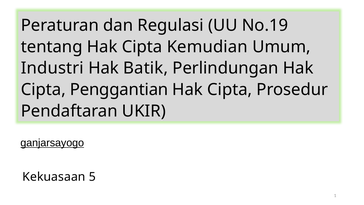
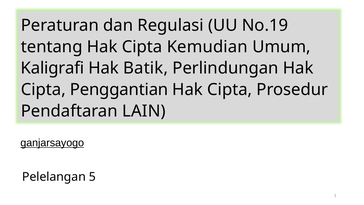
Industri: Industri -> Kaligrafi (52, 68)
UKIR: UKIR -> LAIN (144, 111)
Kekuasaan: Kekuasaan -> Pelelangan (54, 177)
